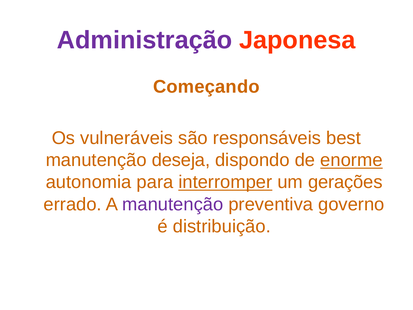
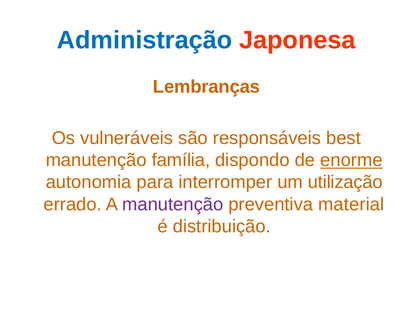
Administração colour: purple -> blue (145, 40)
Começando: Começando -> Lembranças (207, 87)
deseja: deseja -> família (181, 160)
interromper underline: present -> none (225, 182)
gerações: gerações -> utilização (345, 182)
governo: governo -> material (351, 204)
